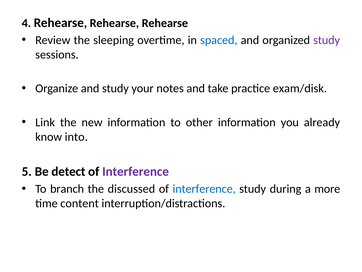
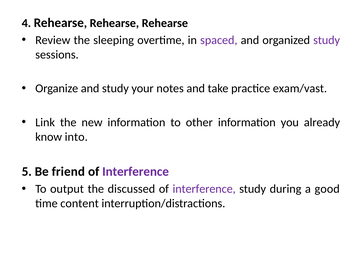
spaced colour: blue -> purple (219, 40)
exam/disk: exam/disk -> exam/vast (300, 88)
detect: detect -> friend (68, 171)
branch: branch -> output (67, 189)
interference colour: blue -> purple (204, 189)
more: more -> good (327, 189)
